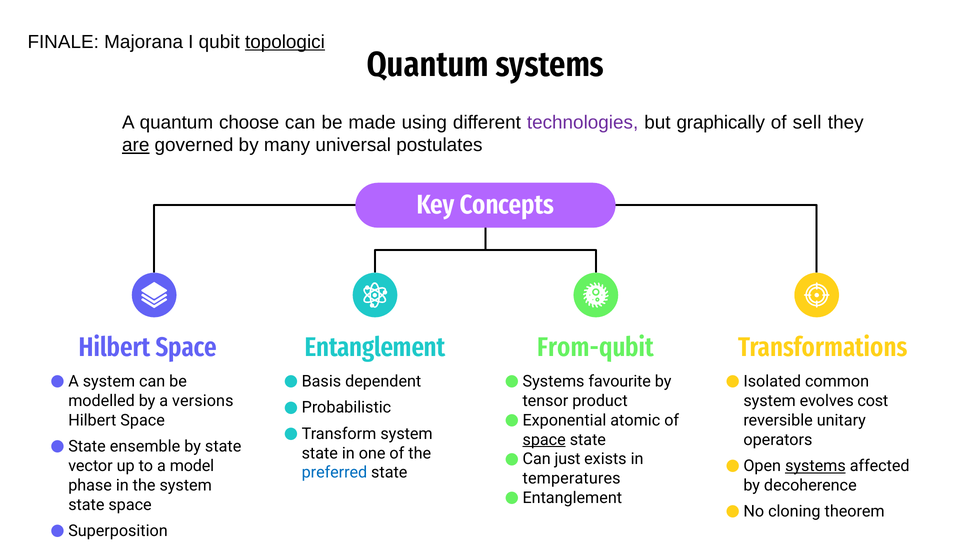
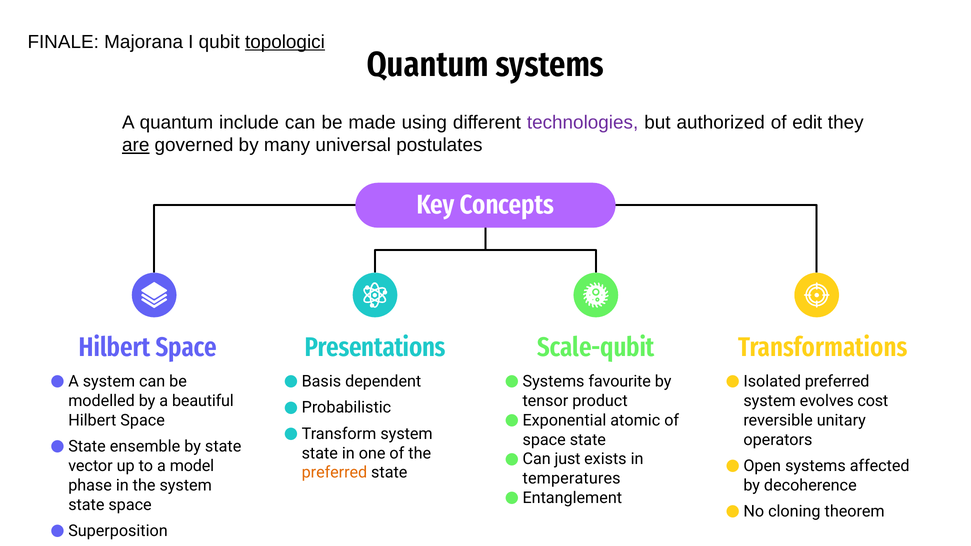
choose: choose -> include (249, 123)
graphically: graphically -> authorized (721, 123)
sell: sell -> edit (807, 123)
Entanglement: Entanglement -> Presentations (375, 347)
From-qubit: From-qubit -> Scale-qubit (596, 347)
common: common -> preferred (837, 382)
versions: versions -> beautiful (203, 401)
space underline: present -> none (544, 440)
systems underline: present -> none (815, 466)
preferred colour: blue -> orange (334, 473)
